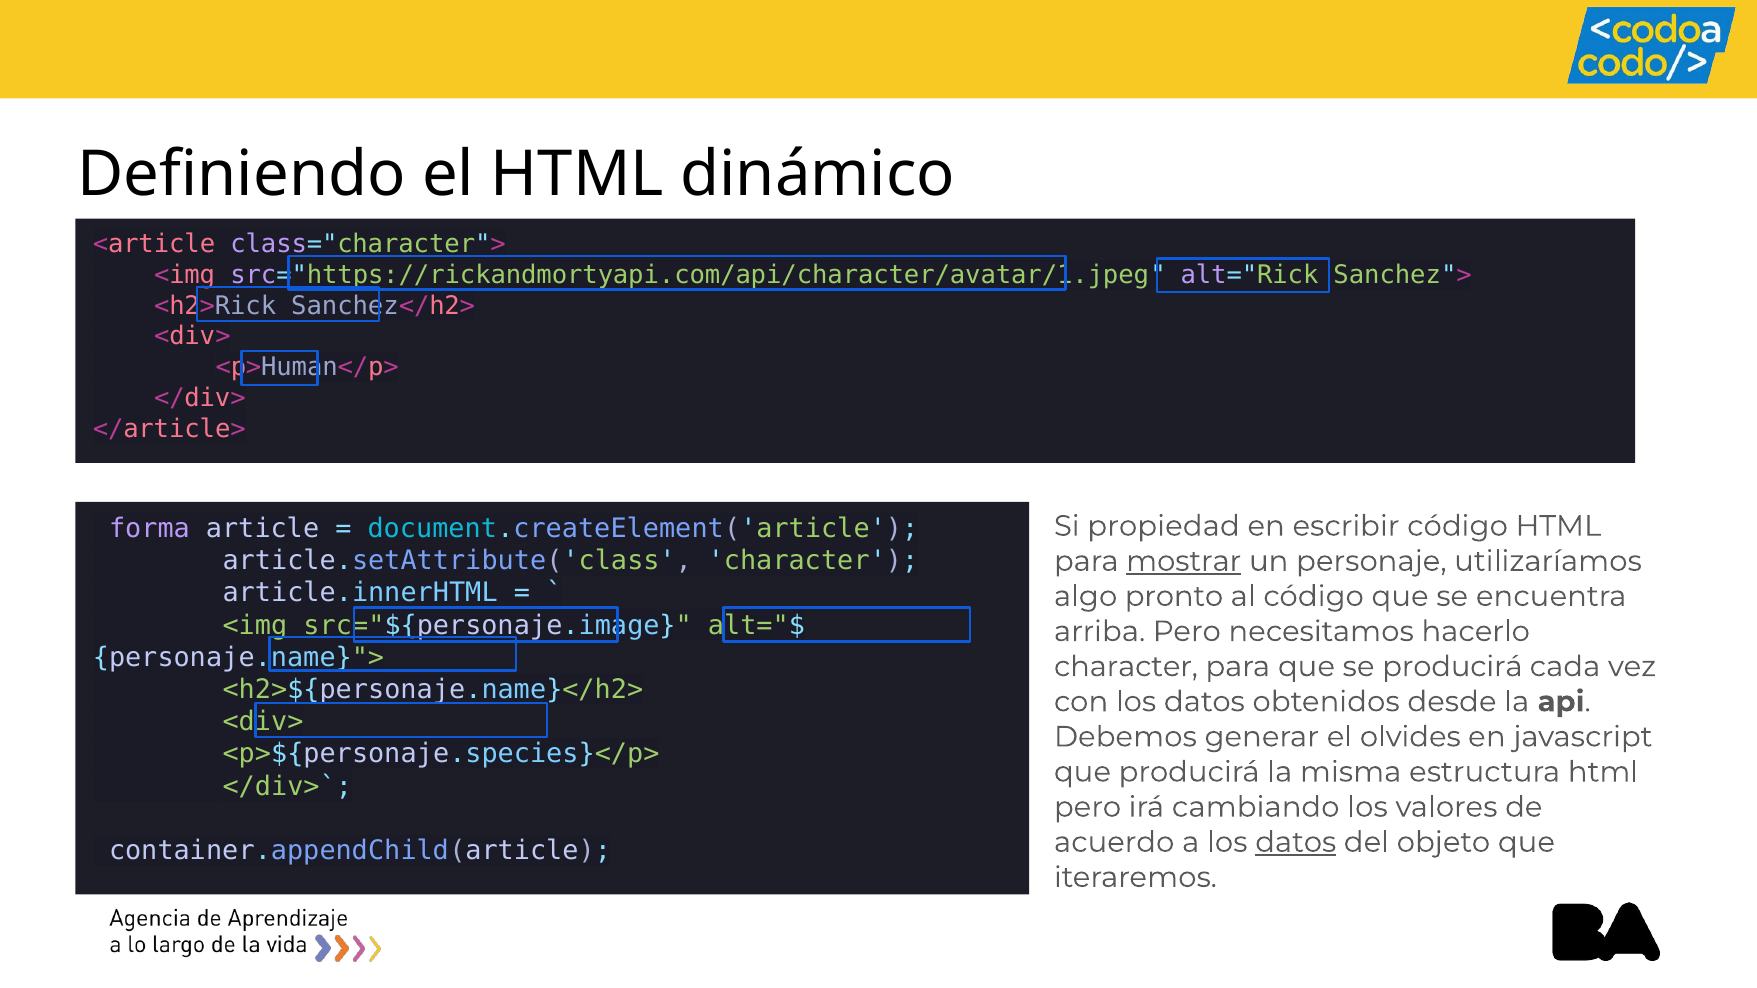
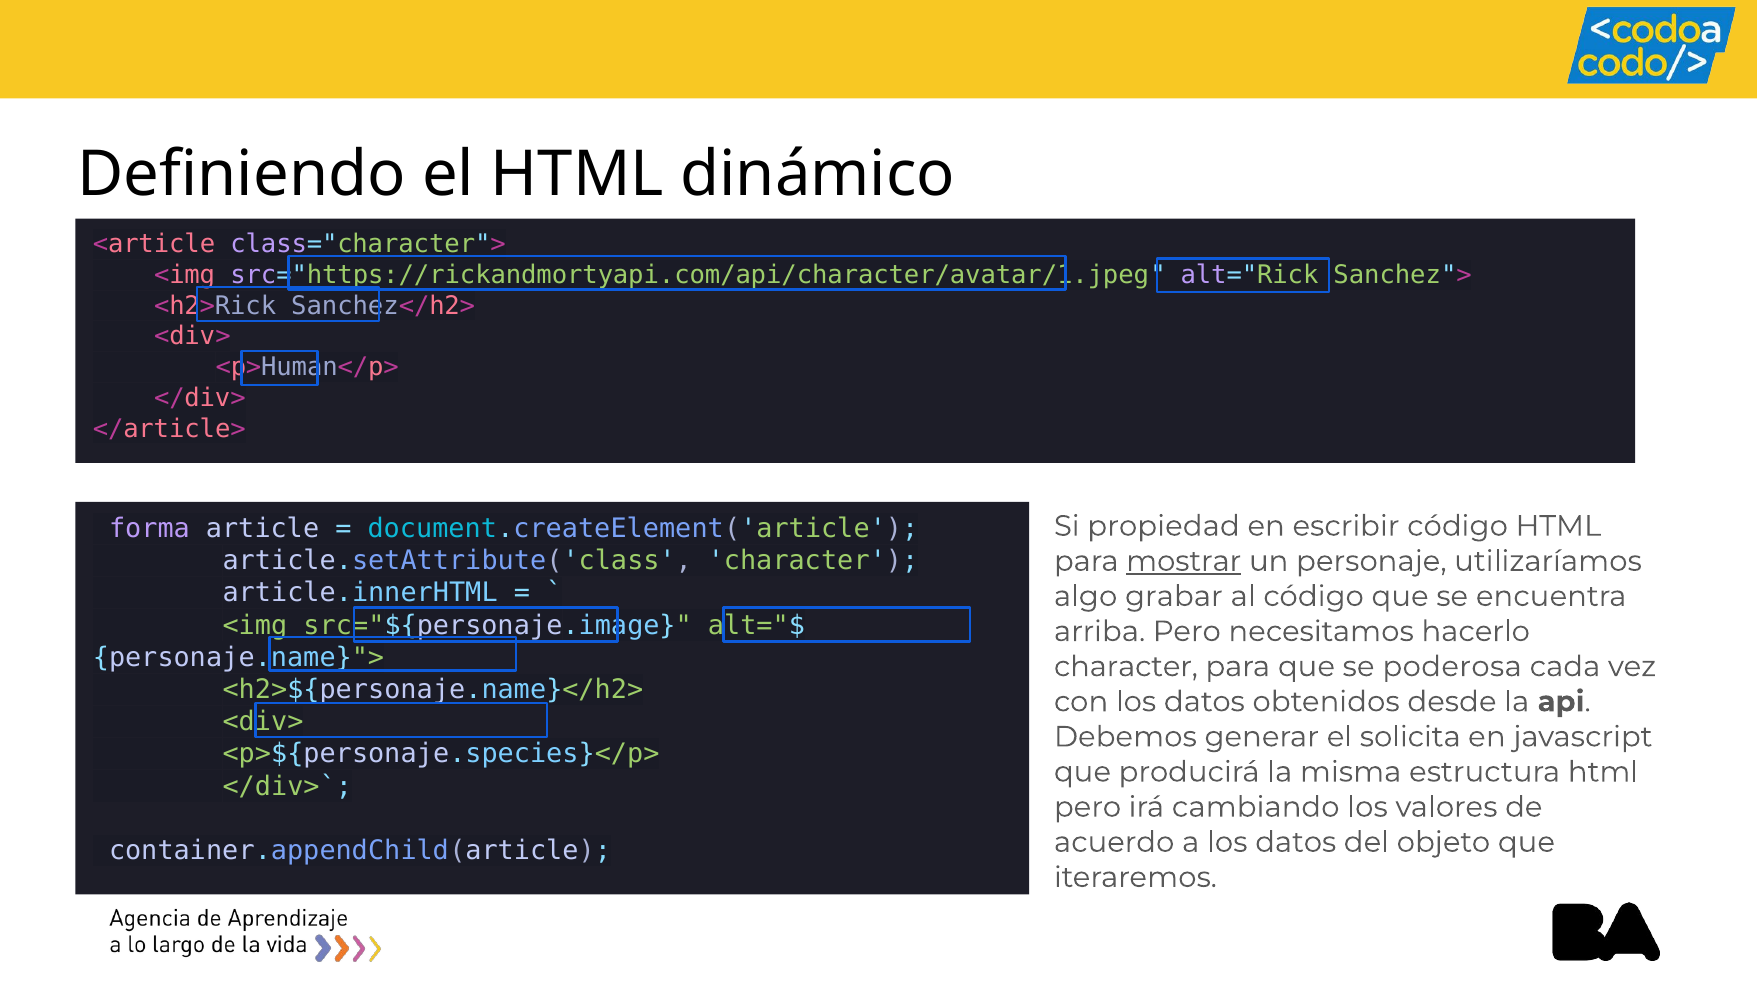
pronto: pronto -> grabar (1174, 597)
se producirá: producirá -> poderosa (1452, 667)
olvides: olvides -> solicita (1410, 737)
datos underline: present -> none (1296, 842)
